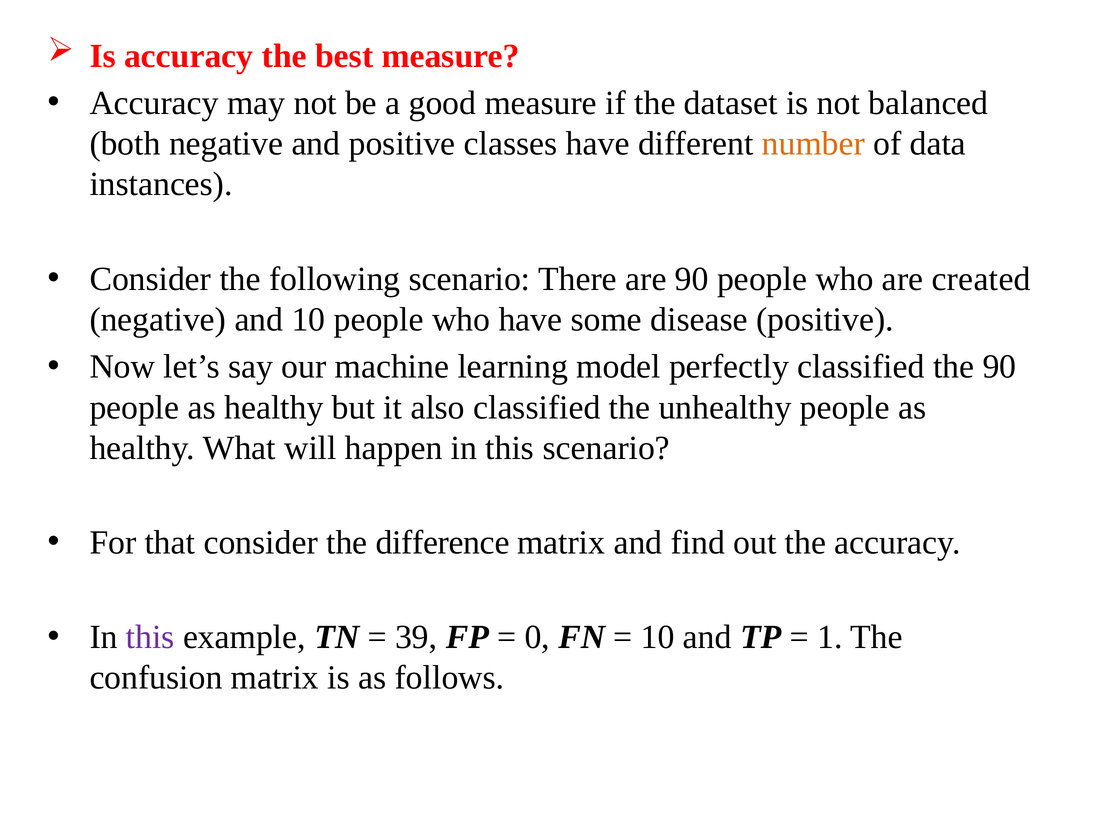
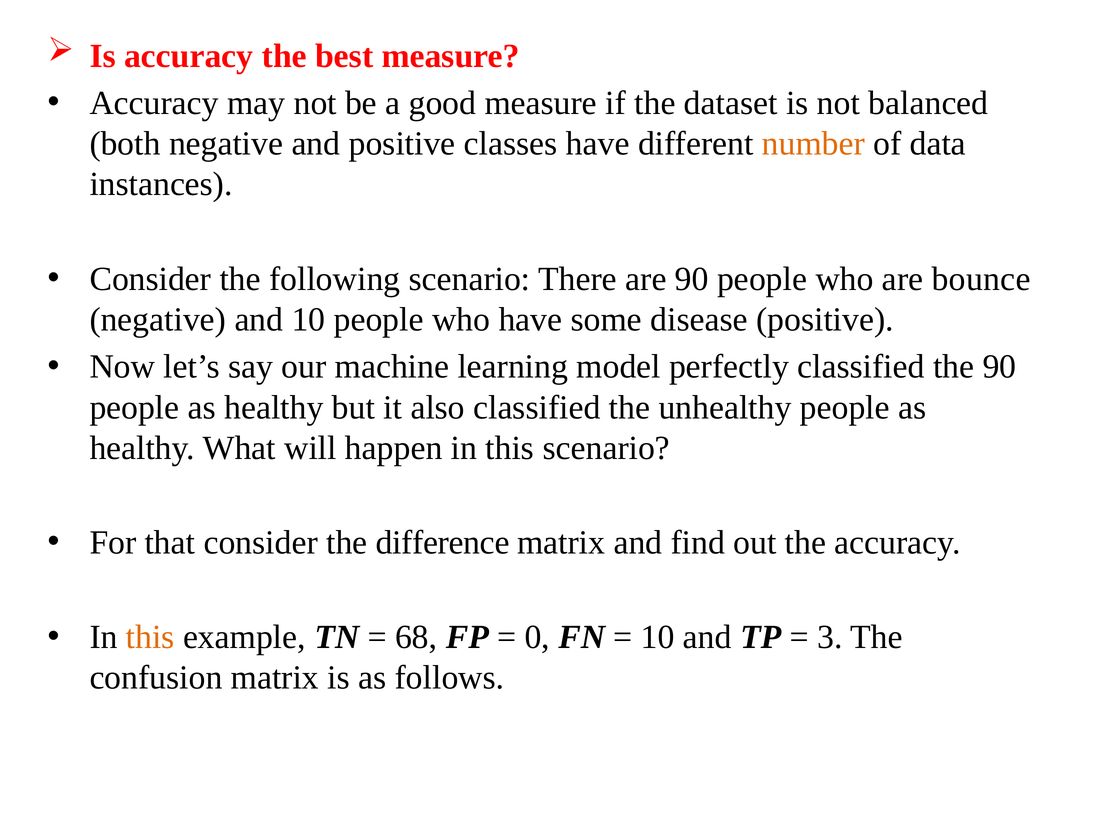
created: created -> bounce (981, 279)
this colour: purple -> orange (150, 637)
39: 39 -> 68 (416, 637)
1: 1 -> 3 (830, 637)
